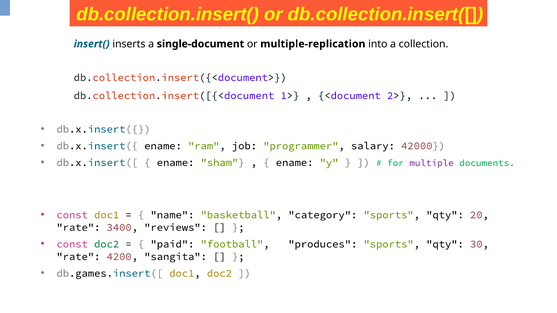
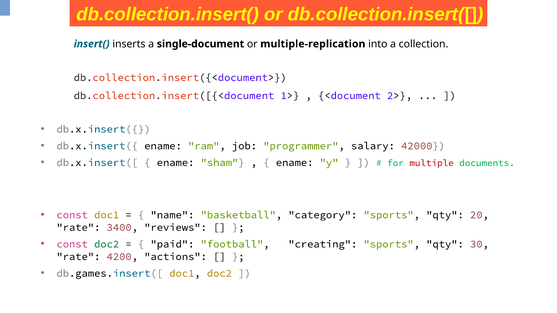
multiple colour: purple -> red (432, 163)
produces: produces -> creating (323, 244)
sangita: sangita -> actions (176, 257)
